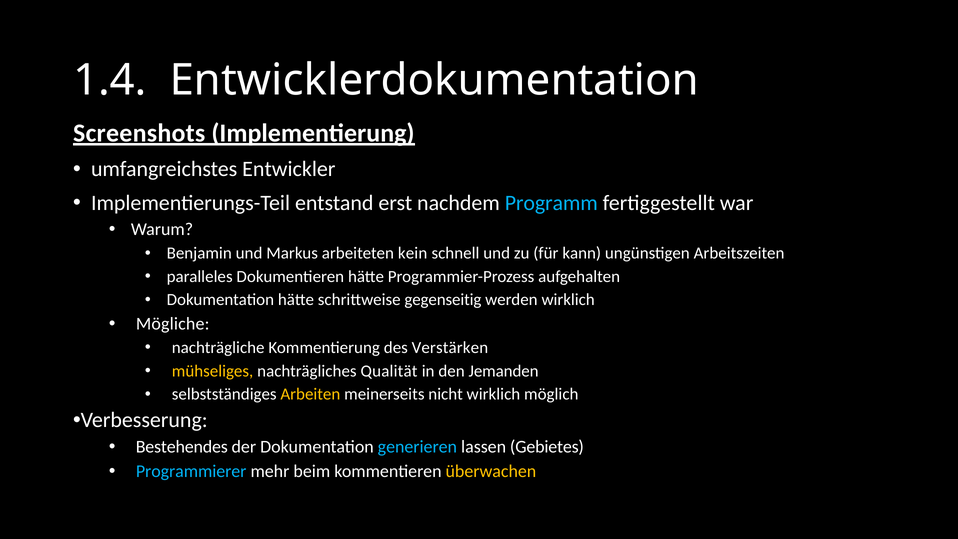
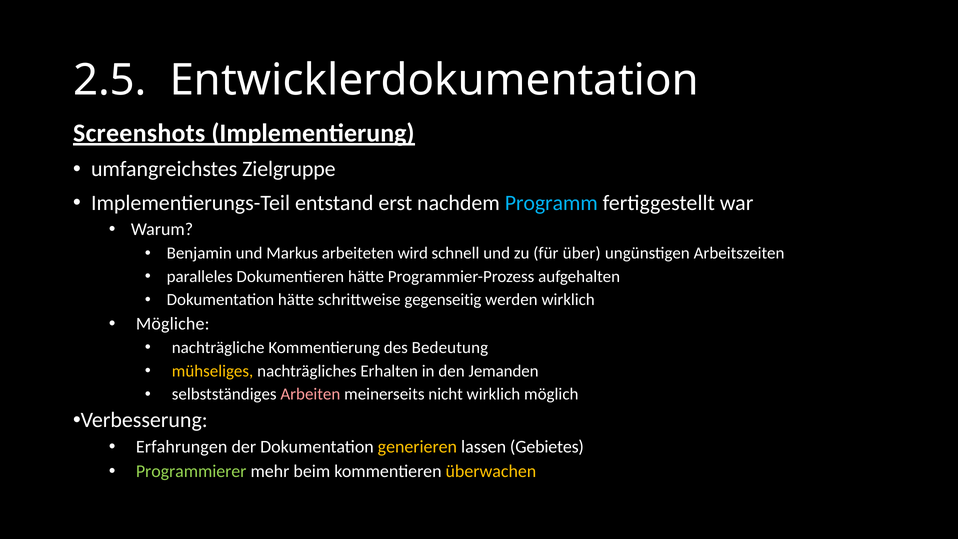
1.4: 1.4 -> 2.5 (110, 80)
Entwickler: Entwickler -> Zielgruppe (289, 169)
kein: kein -> wird (413, 253)
kann: kann -> über (582, 253)
Verstärken: Verstärken -> Bedeutung (450, 348)
Qualität: Qualität -> Erhalten (389, 371)
Arbeiten colour: yellow -> pink (310, 394)
Bestehendes: Bestehendes -> Erfahrungen (182, 447)
generieren colour: light blue -> yellow (417, 447)
Programmierer colour: light blue -> light green (191, 471)
